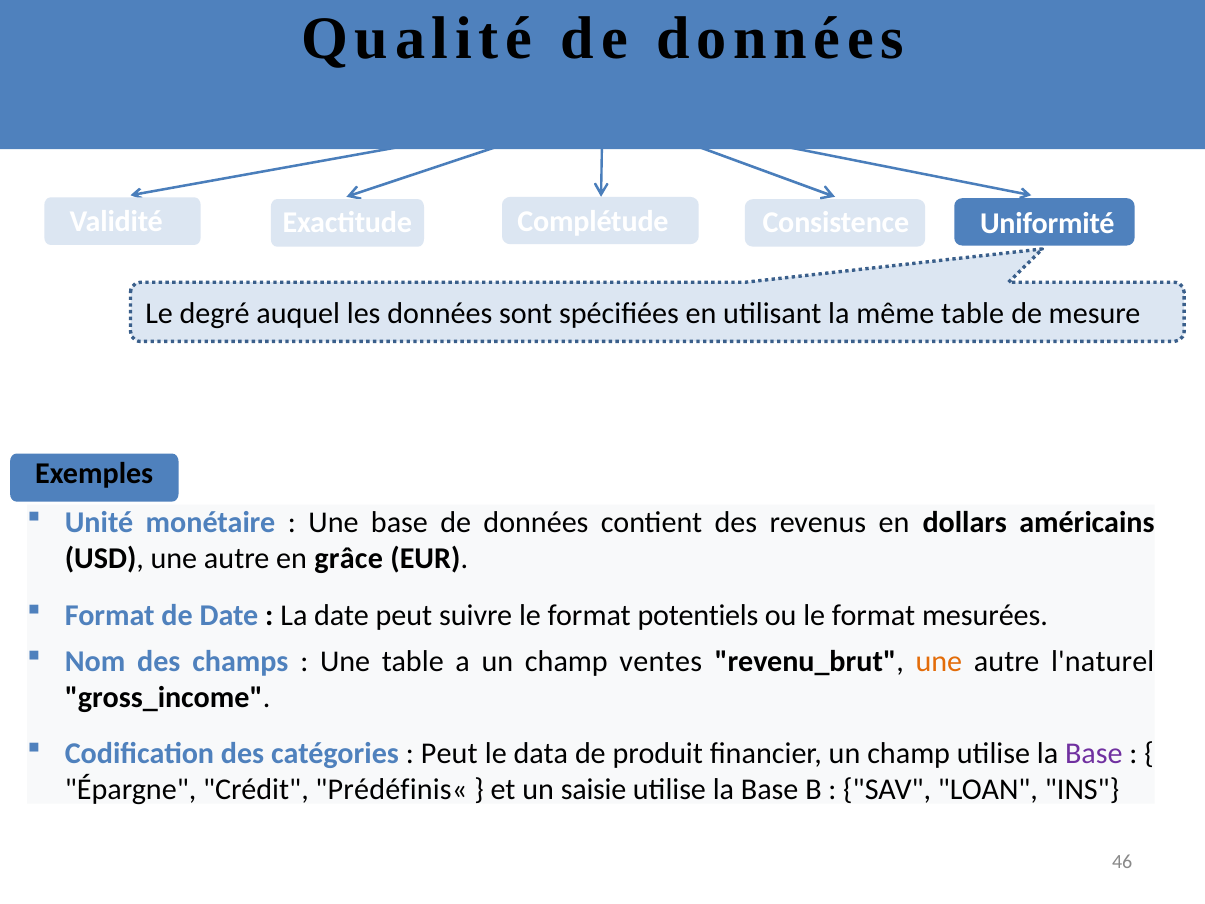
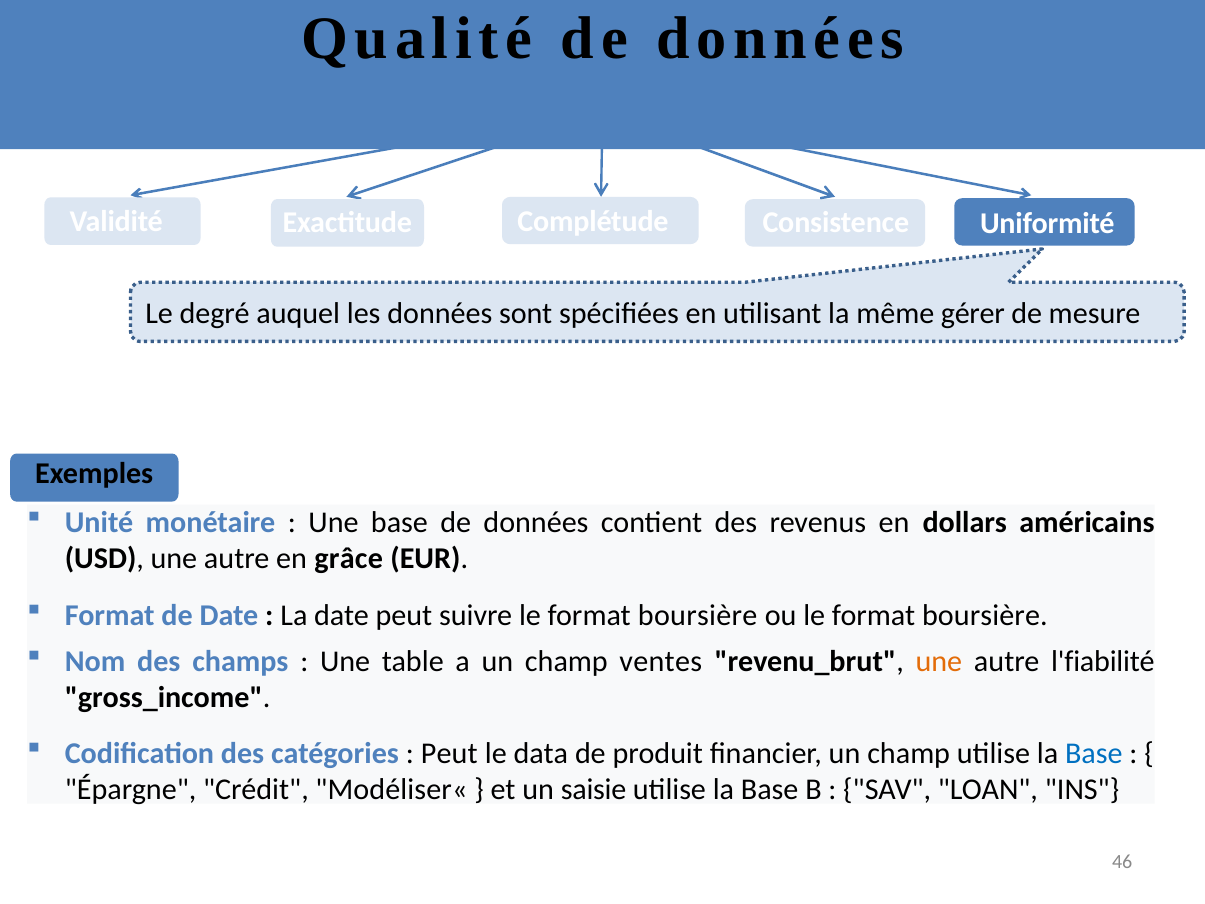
même table: table -> gérer (973, 314)
suivre le format potentiels: potentiels -> boursière (698, 615)
ou le format mesurées: mesurées -> boursière (985, 615)
l'naturel: l'naturel -> l'fiabilité (1103, 661)
Base colour: purple -> blue (1094, 753)
Prédéfinis«: Prédéfinis« -> Modéliser« (391, 790)
